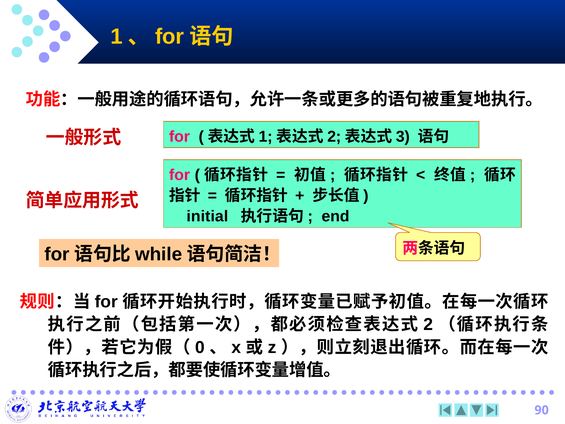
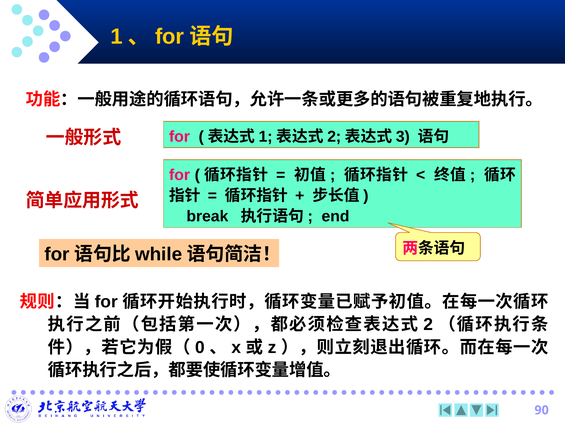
initial: initial -> break (207, 216)
